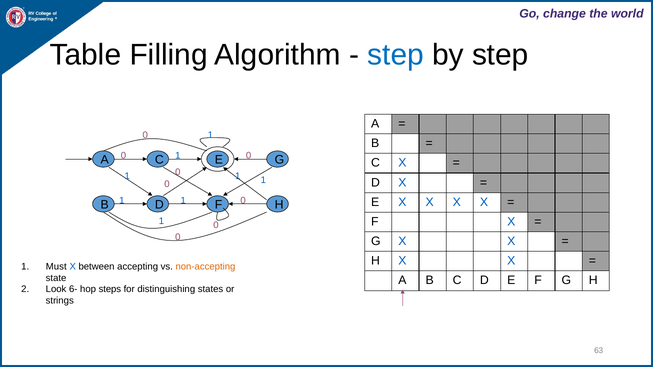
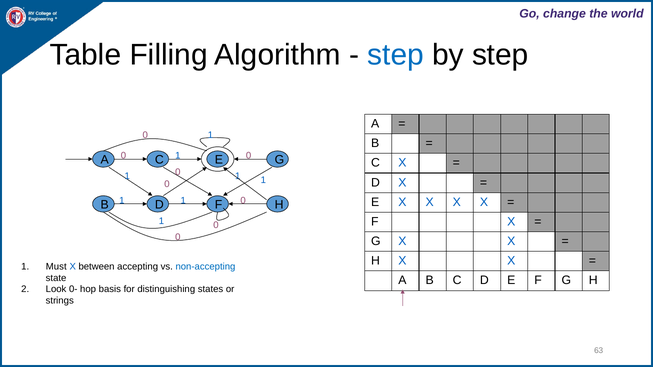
non-accepting colour: orange -> blue (205, 267)
6-: 6- -> 0- (73, 290)
steps: steps -> basis (110, 290)
